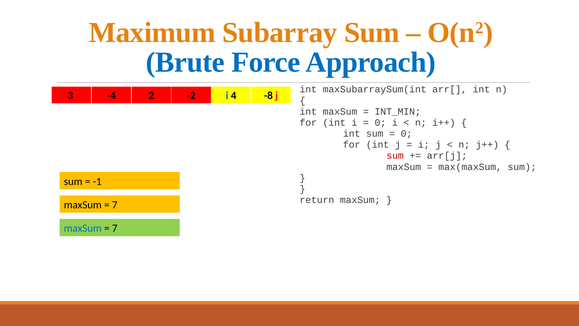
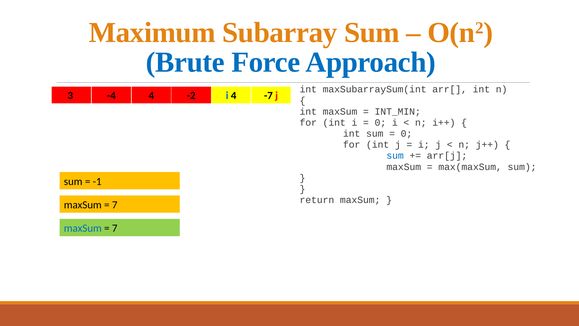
-4 2: 2 -> 4 (151, 95)
-8: -8 -> -7 (268, 95)
sum colour: red -> blue (395, 156)
